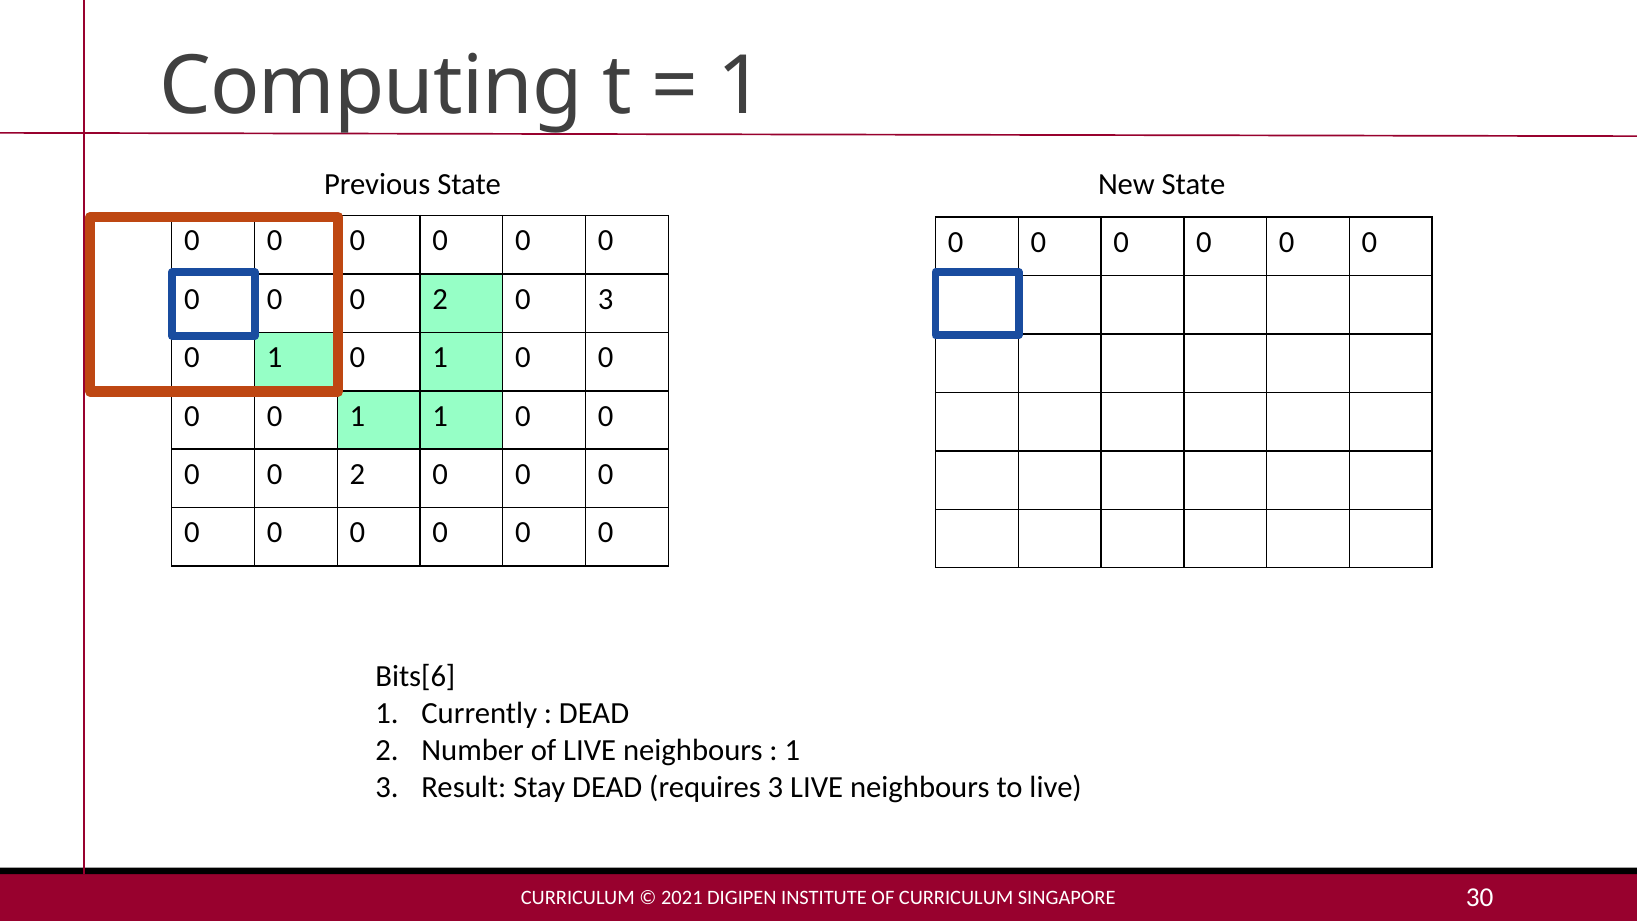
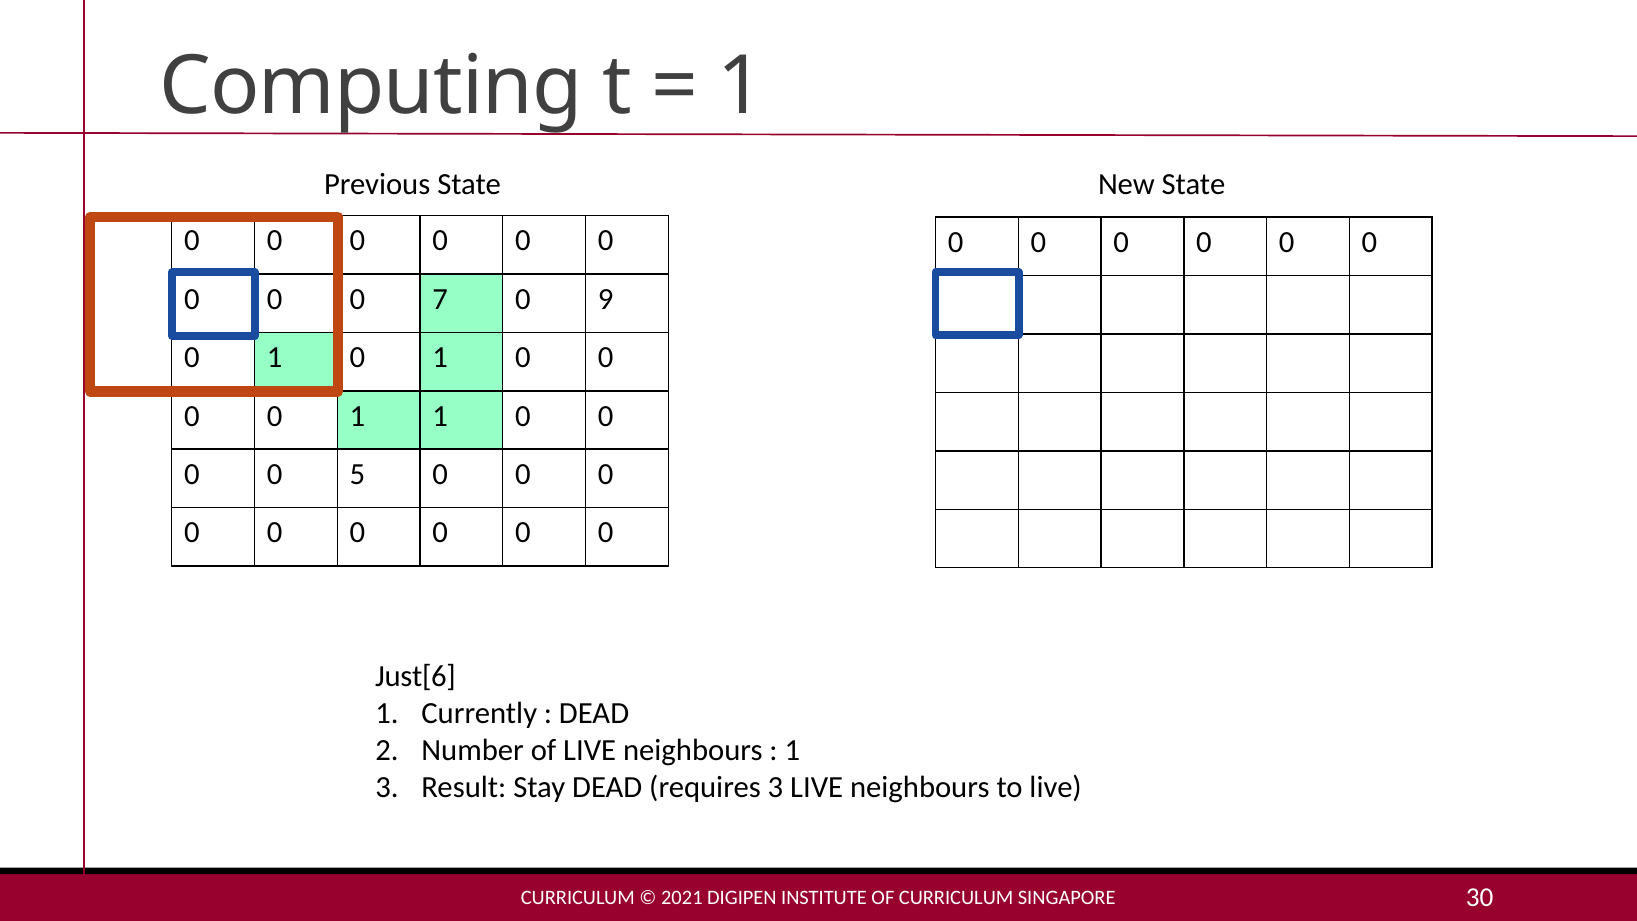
2: 2 -> 7 (440, 299)
0 3: 3 -> 9 (606, 299)
2: 2 -> 5 (357, 474)
Bits[6: Bits[6 -> Just[6 (416, 676)
